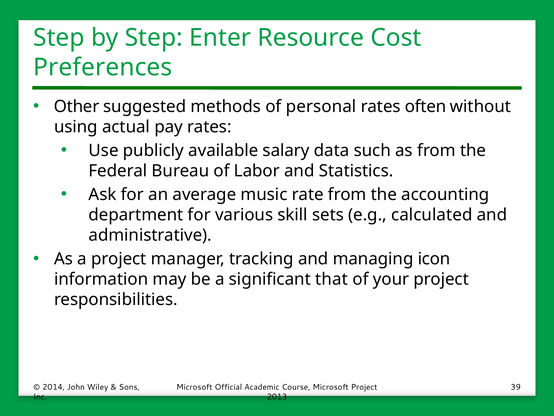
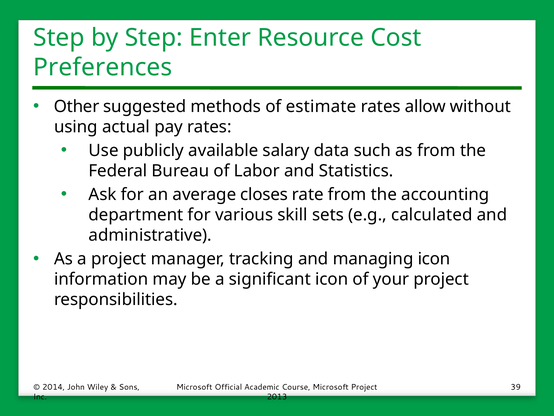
personal: personal -> estimate (321, 106)
often: often -> allow (425, 106)
music: music -> closes (264, 194)
significant that: that -> icon (332, 279)
